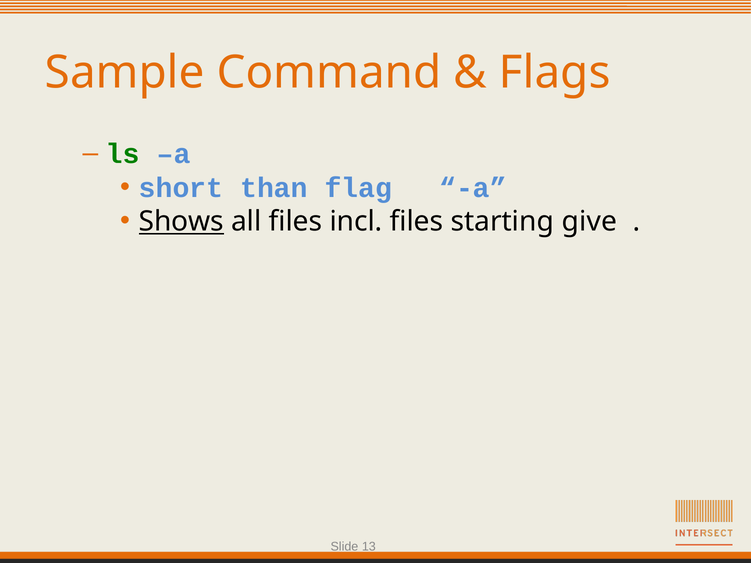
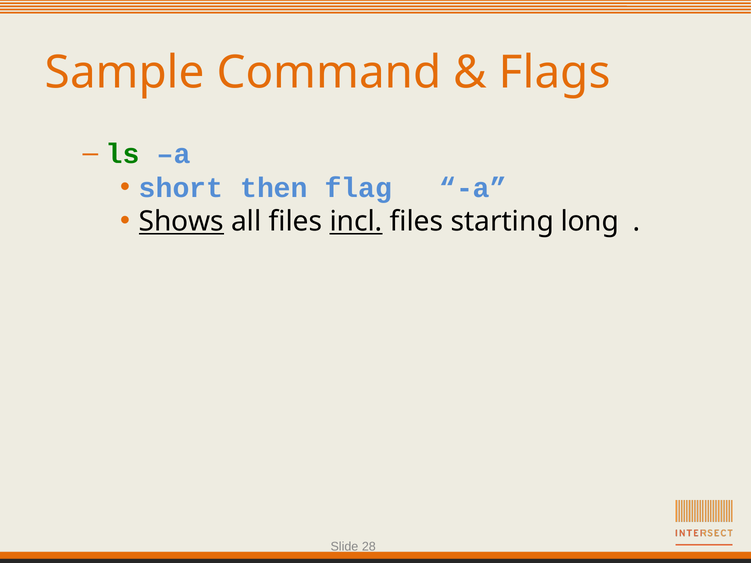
than: than -> then (274, 188)
incl underline: none -> present (356, 222)
give: give -> long (590, 222)
13: 13 -> 28 (369, 547)
